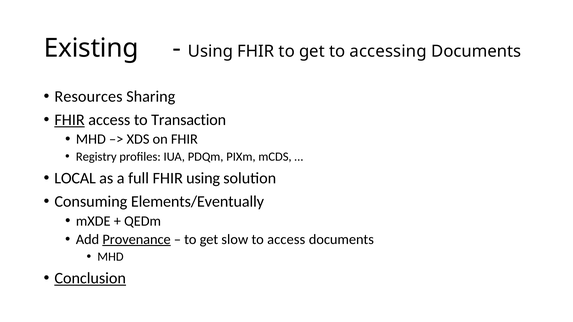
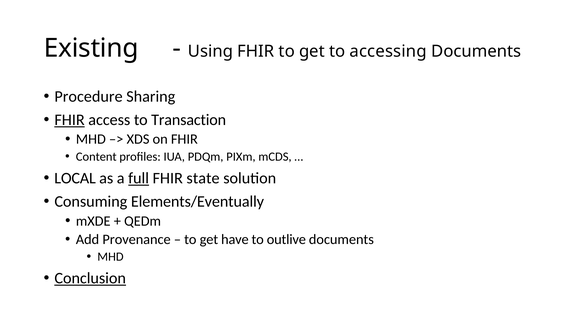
Resources: Resources -> Procedure (89, 97)
Registry: Registry -> Content (96, 157)
full underline: none -> present (139, 178)
FHIR using: using -> state (203, 178)
Provenance underline: present -> none (137, 240)
slow: slow -> have (235, 240)
to access: access -> outlive (286, 240)
